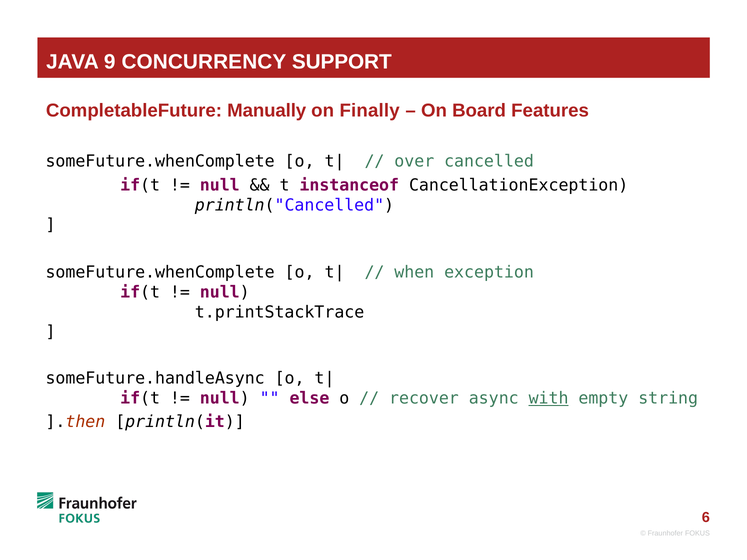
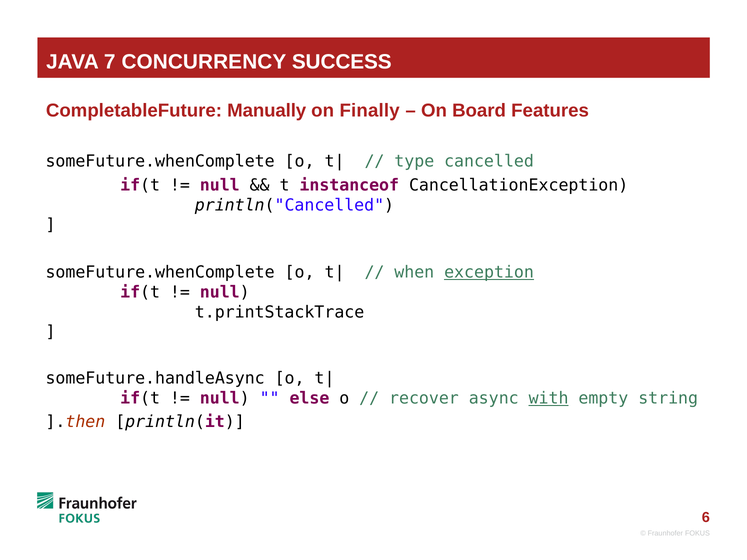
9: 9 -> 7 (110, 62)
SUPPORT: SUPPORT -> SUCCESS (342, 62)
over: over -> type (414, 161)
exception underline: none -> present (489, 272)
